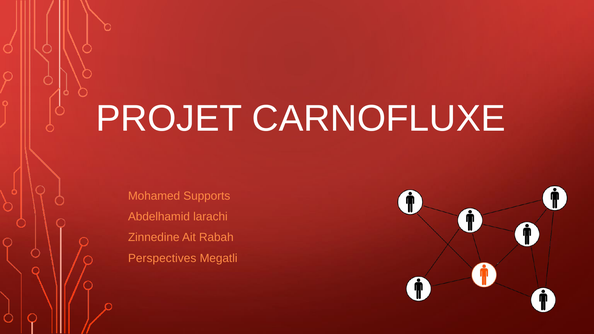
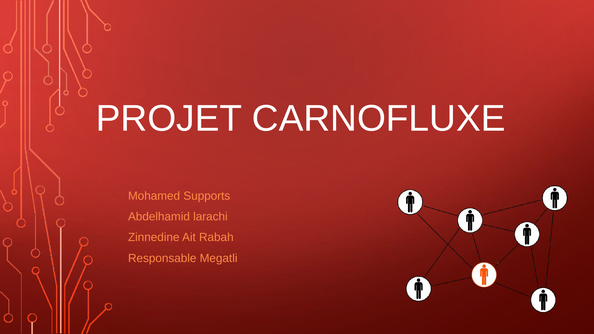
Perspectives: Perspectives -> Responsable (162, 258)
